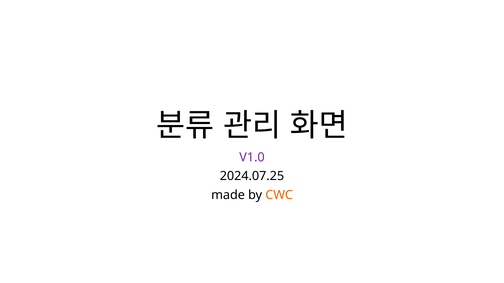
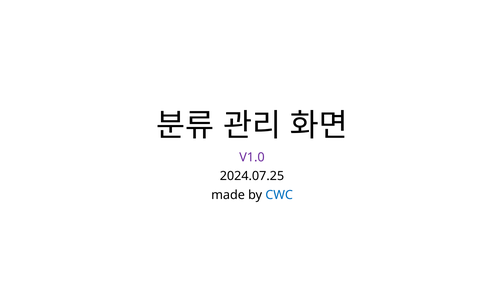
CWC colour: orange -> blue (279, 195)
